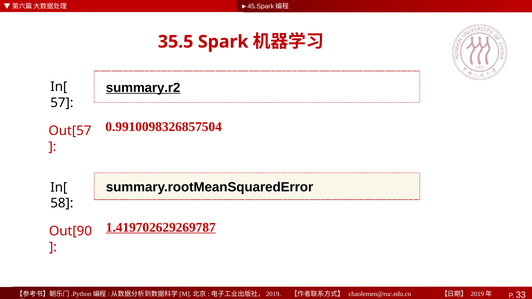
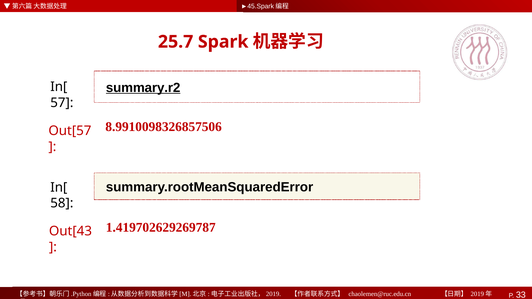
35.5: 35.5 -> 25.7 (176, 42)
0.9910098326857504: 0.9910098326857504 -> 8.9910098326857506 (164, 127)
1.419702629269787 underline: present -> none (161, 228)
Out[90: Out[90 -> Out[43 (70, 231)
